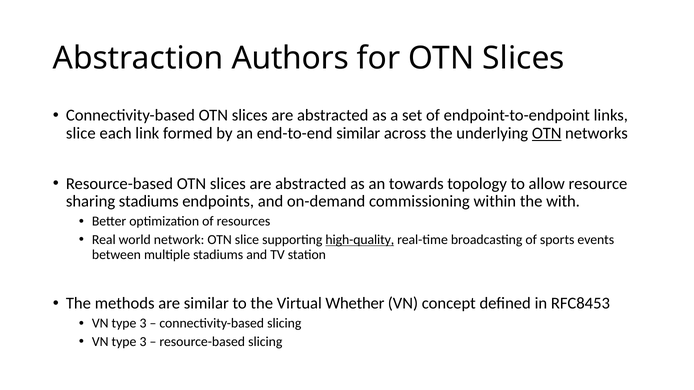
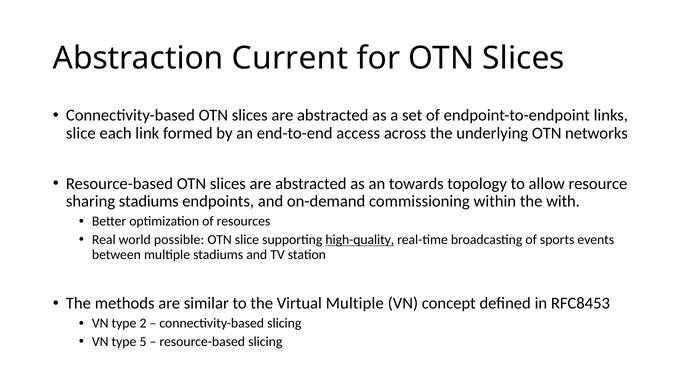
Authors: Authors -> Current (290, 58)
end-to-end similar: similar -> access (358, 133)
OTN underline: present -> none (547, 133)
network: network -> possible (179, 240)
Virtual Whether: Whether -> Multiple (355, 304)
3: 3 -> 2 (143, 324)
3: 3 -> 5 (143, 342)
